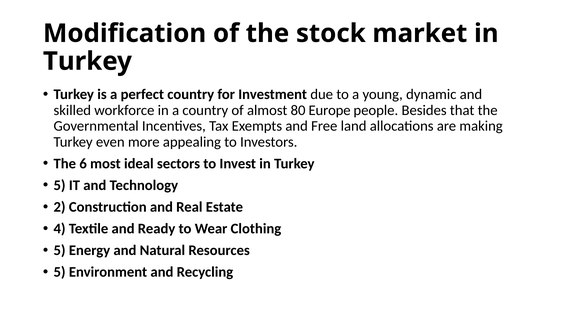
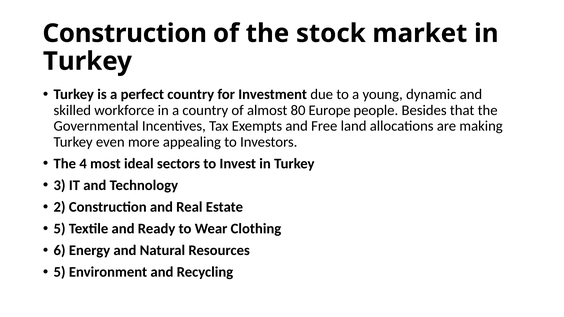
Modification: Modification -> Construction (125, 33)
6: 6 -> 4 (83, 164)
5: 5 -> 3 (60, 185)
4: 4 -> 5 (60, 229)
5: 5 -> 6 (60, 251)
